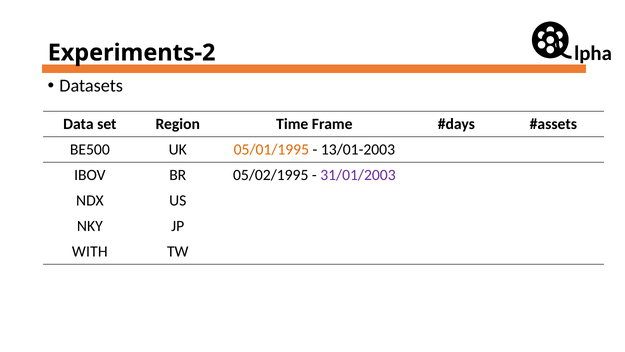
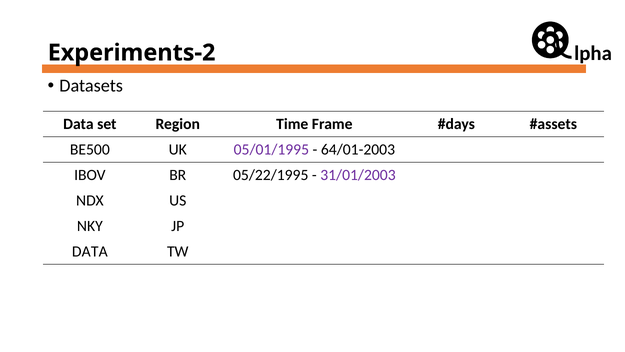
05/01/1995 colour: orange -> purple (271, 149)
13/01-2003: 13/01-2003 -> 64/01-2003 (358, 149)
05/02/1995: 05/02/1995 -> 05/22/1995 (271, 175)
WITH: WITH -> DATA (90, 251)
